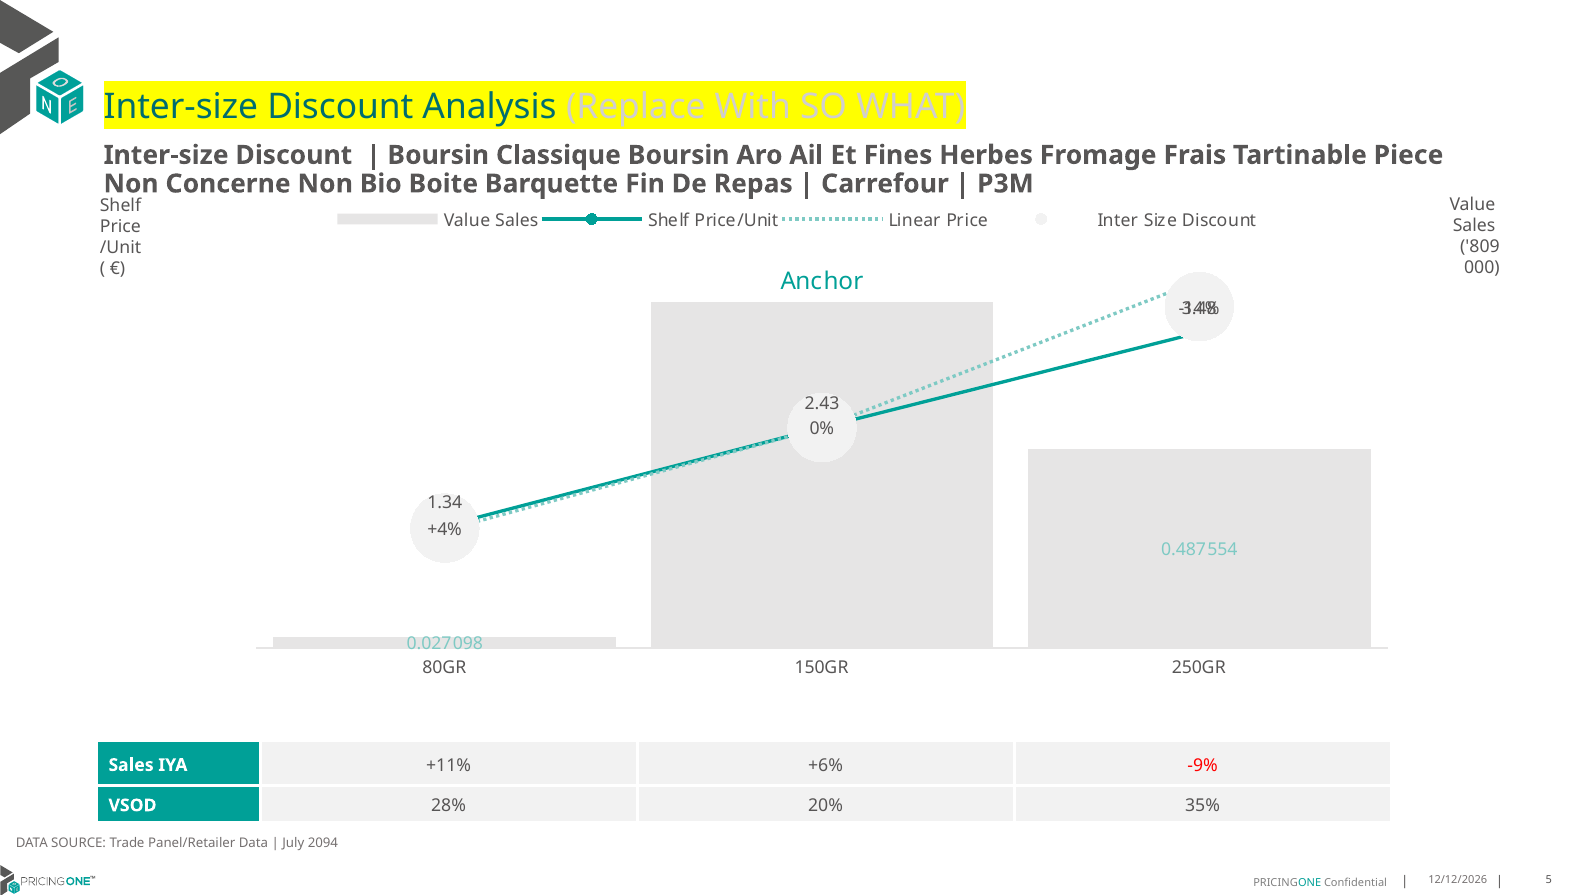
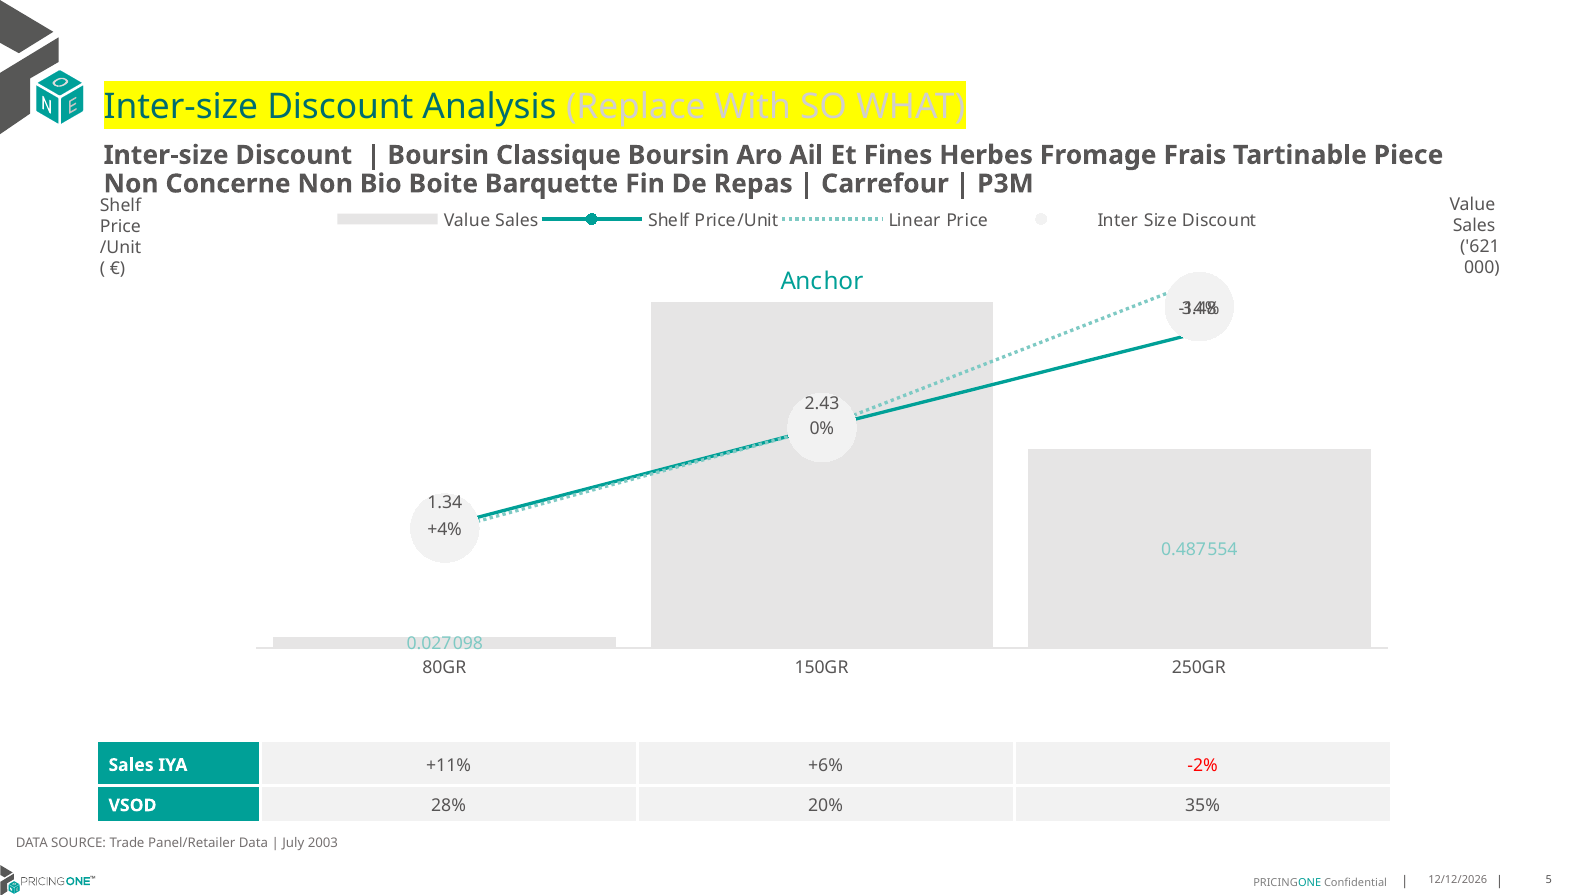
809: 809 -> 621 (1480, 247)
-9%: -9% -> -2% (1203, 766)
2094: 2094 -> 2003 (323, 843)
